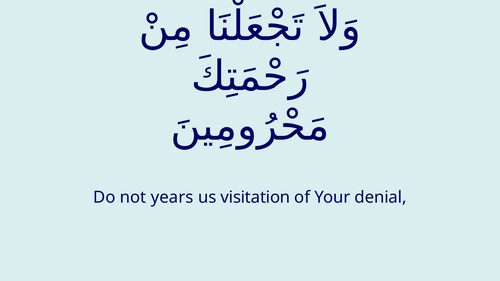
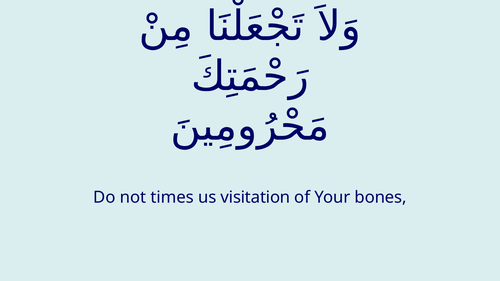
years: years -> times (172, 197)
denial: denial -> bones (381, 197)
